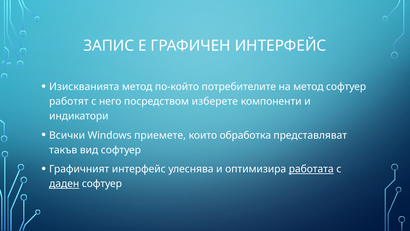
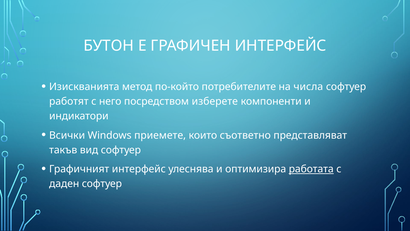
ЗАПИС: ЗАПИС -> БУТОН (109, 46)
на метод: метод -> числа (308, 87)
обработка: обработка -> съответно (245, 135)
даден underline: present -> none (64, 184)
